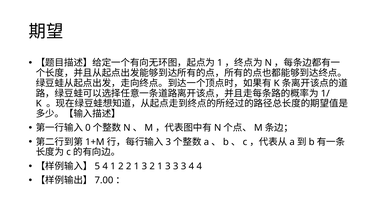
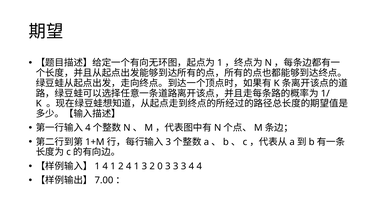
0: 0 -> 4 (88, 128)
5: 5 -> 1 (97, 166)
2 2: 2 -> 4 (129, 166)
3 2 1: 1 -> 0 (160, 166)
